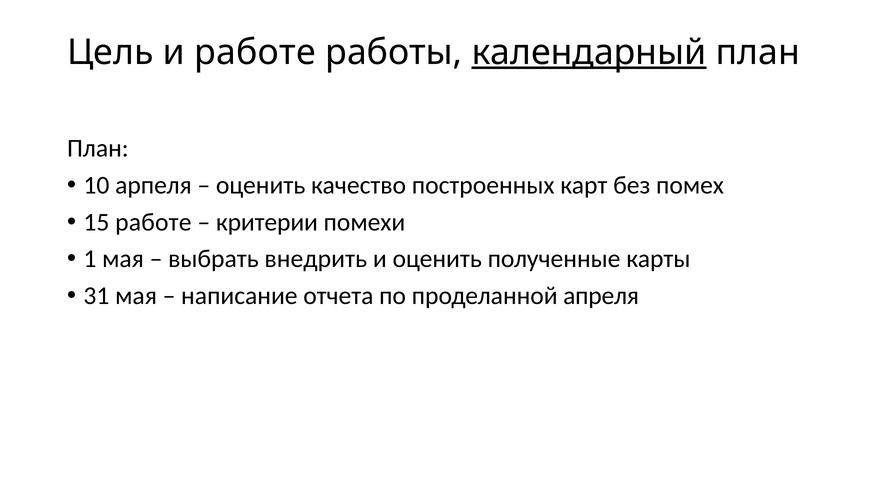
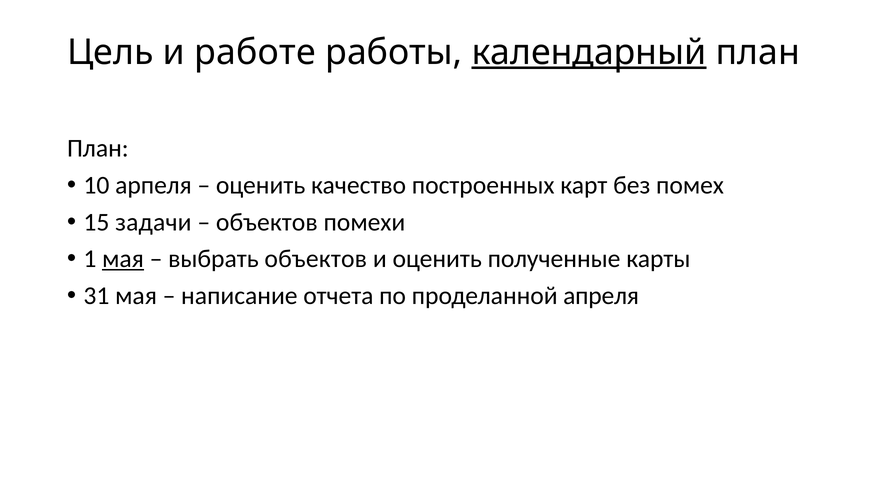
15 работе: работе -> задачи (153, 222)
критерии: критерии -> объектов (267, 222)
мая underline: none -> present (123, 259)
выбрать внедрить: внедрить -> объектов (316, 259)
